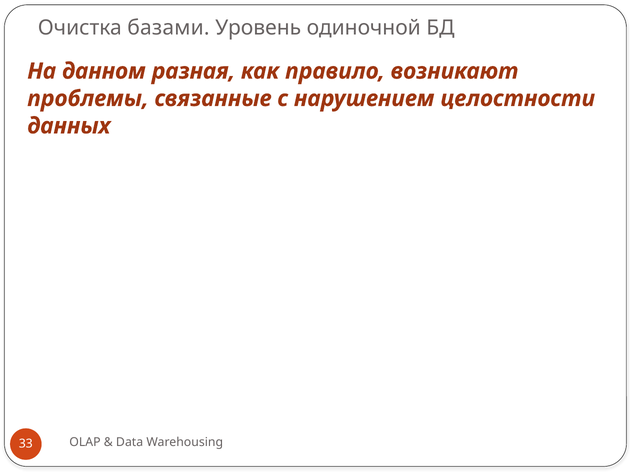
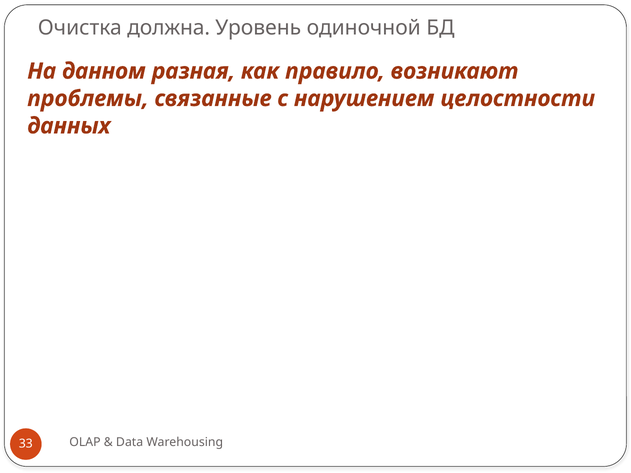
базами: базами -> должна (169, 28)
